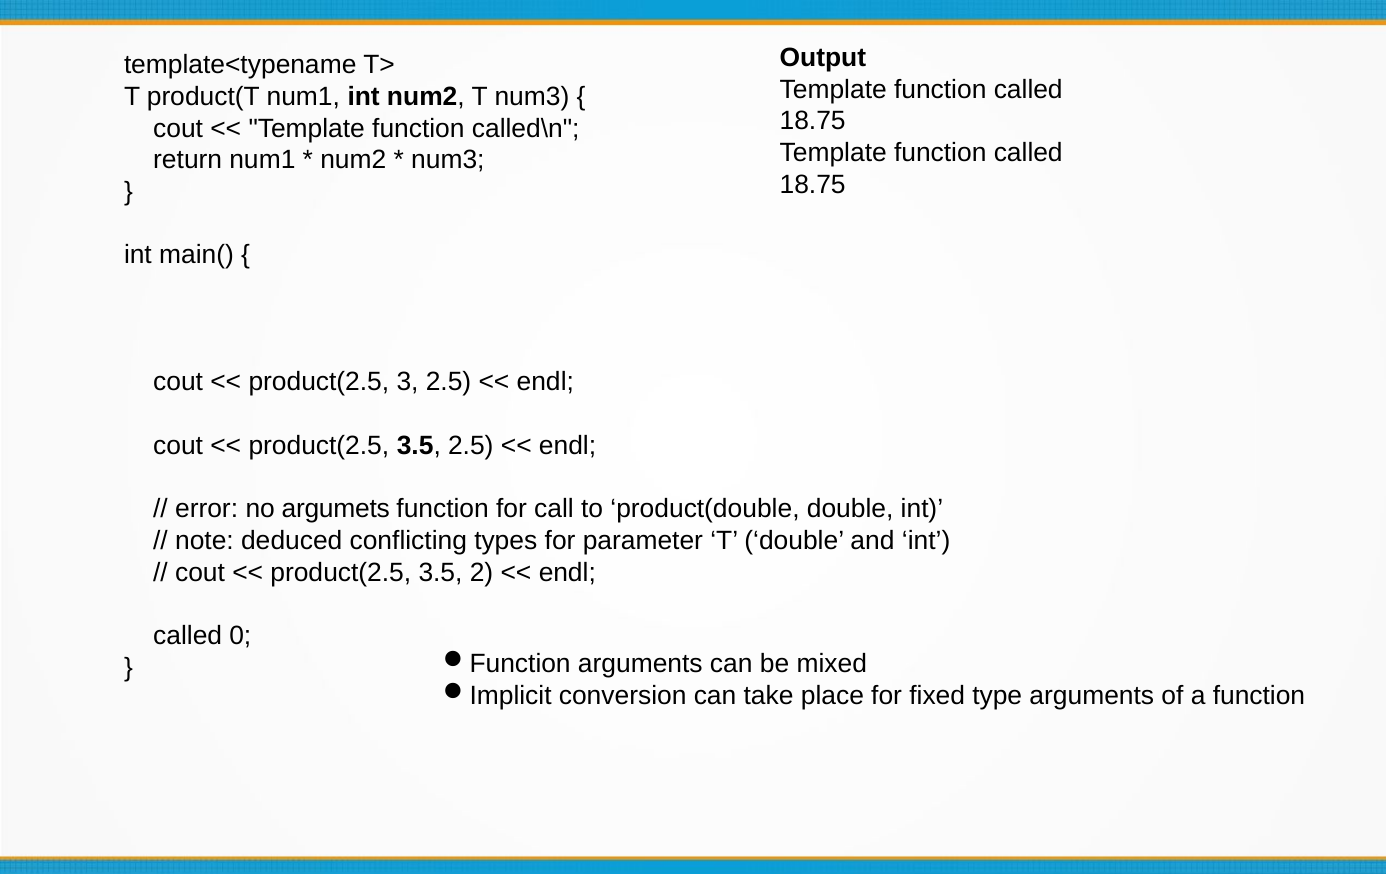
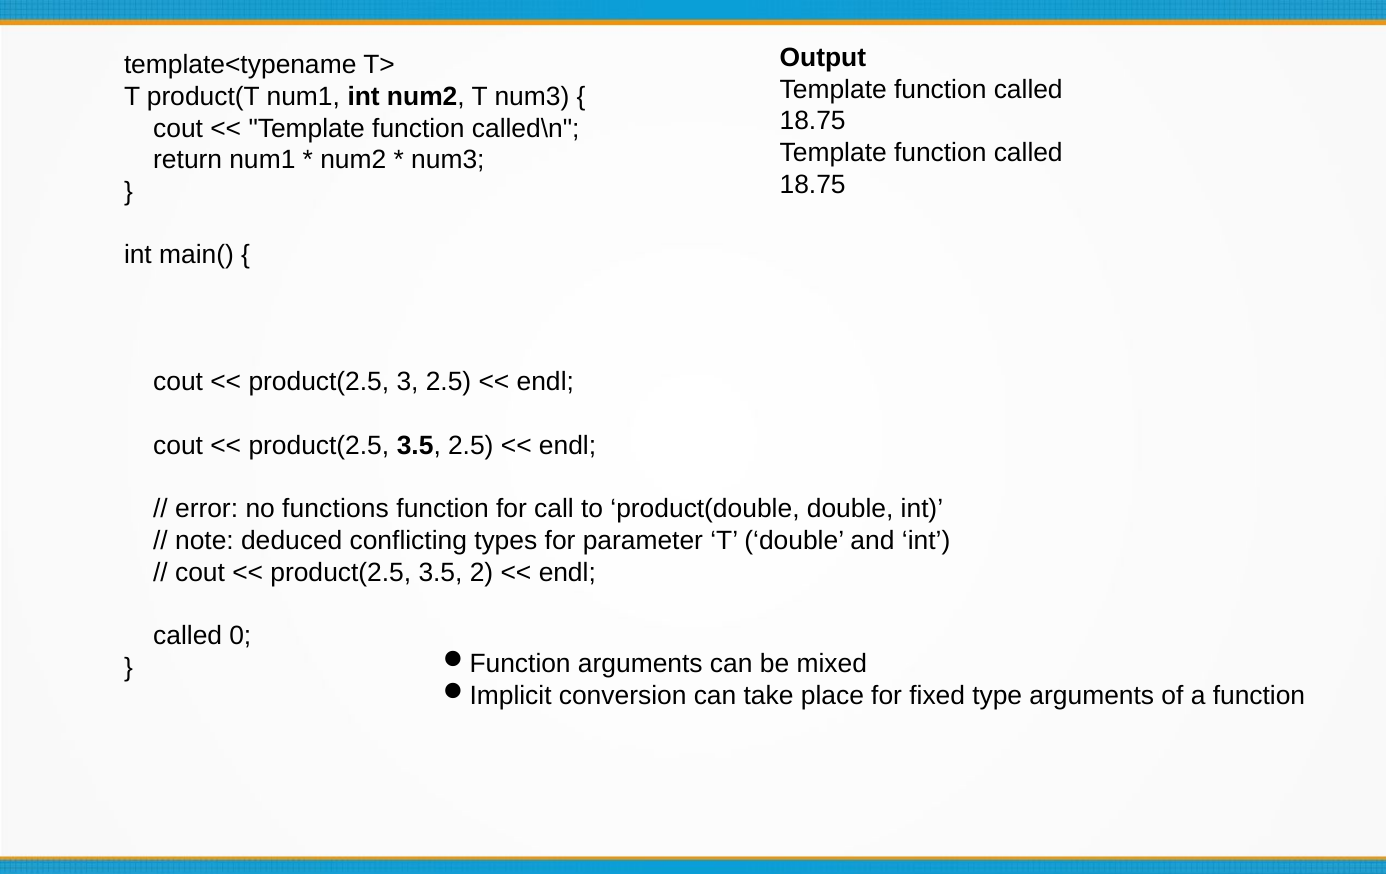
argumets: argumets -> functions (336, 508)
